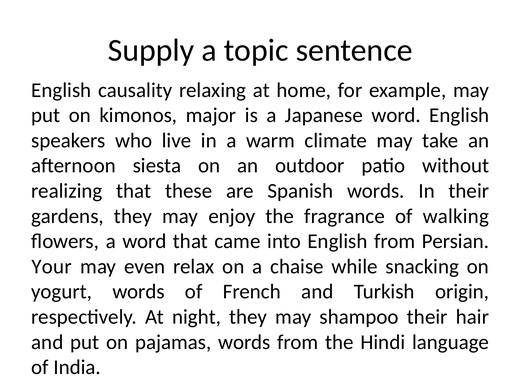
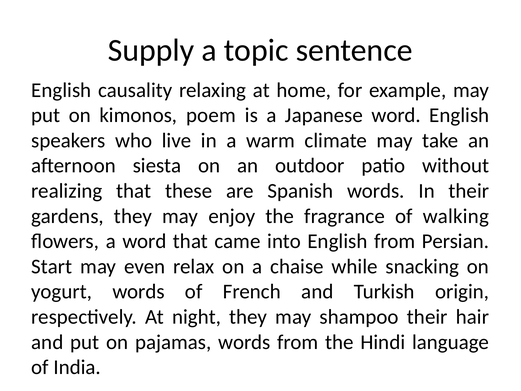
major: major -> poem (211, 115)
Your: Your -> Start (52, 266)
